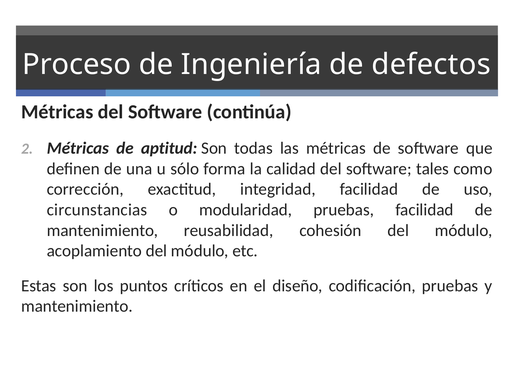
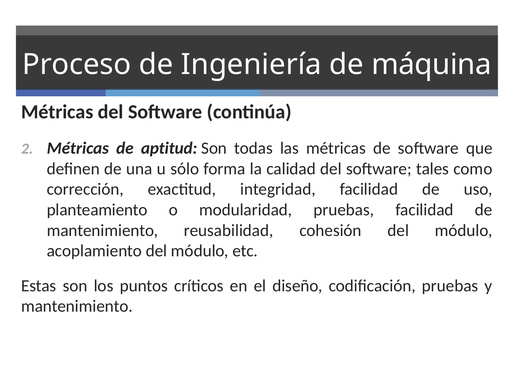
defectos: defectos -> máquina (431, 65)
circunstancias: circunstancias -> planteamiento (97, 210)
